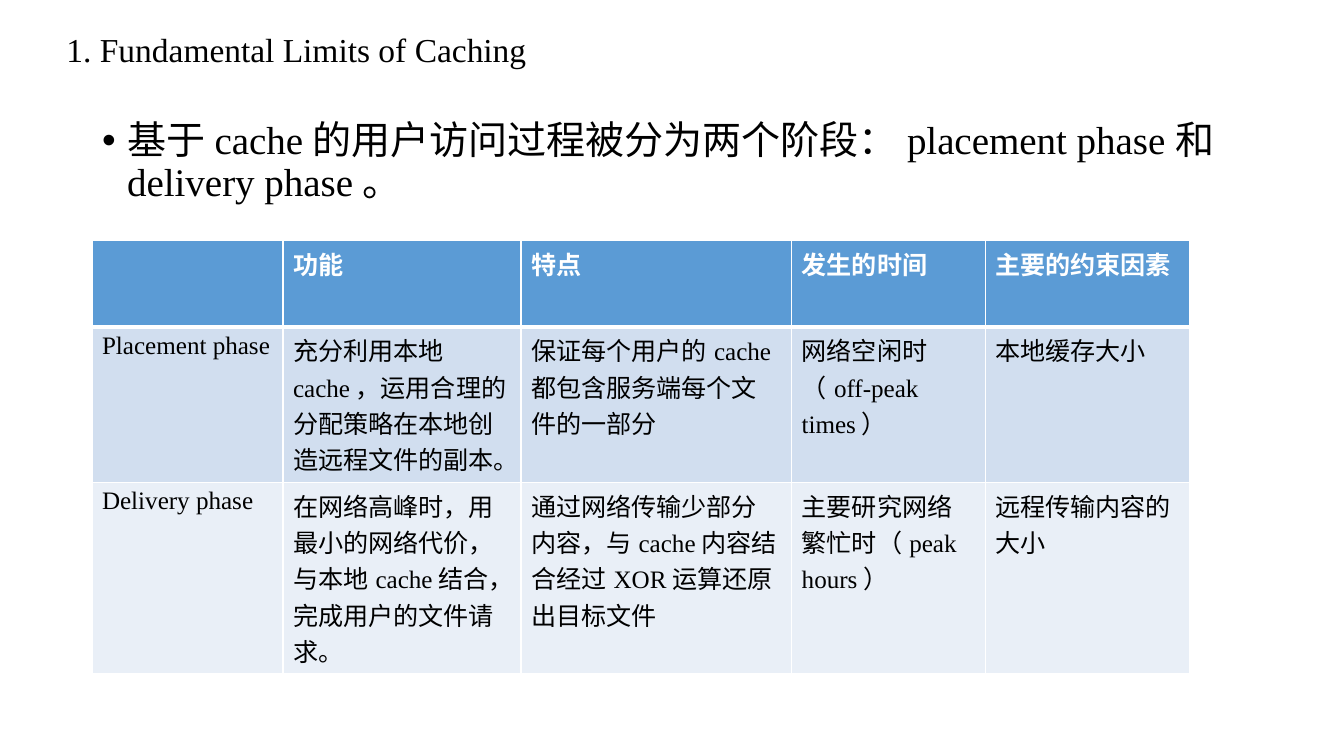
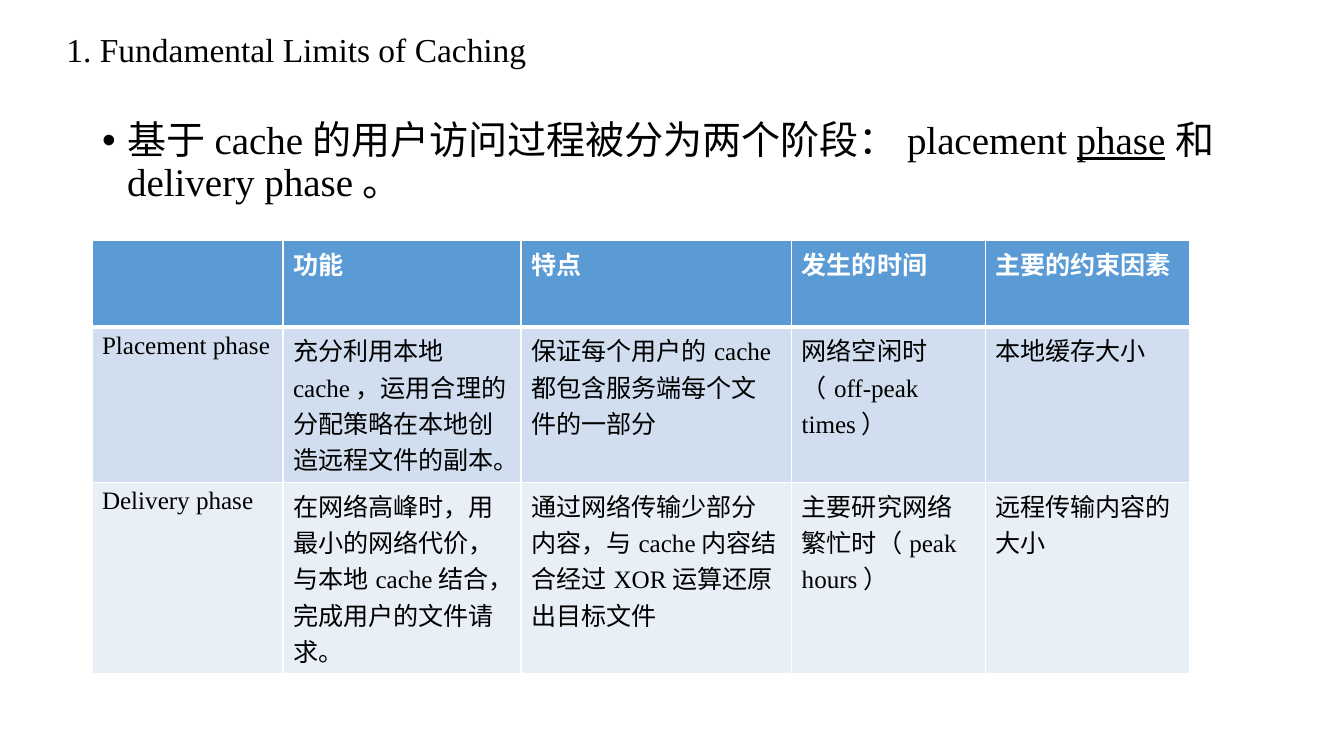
phase underline: none -> present (1121, 142)
